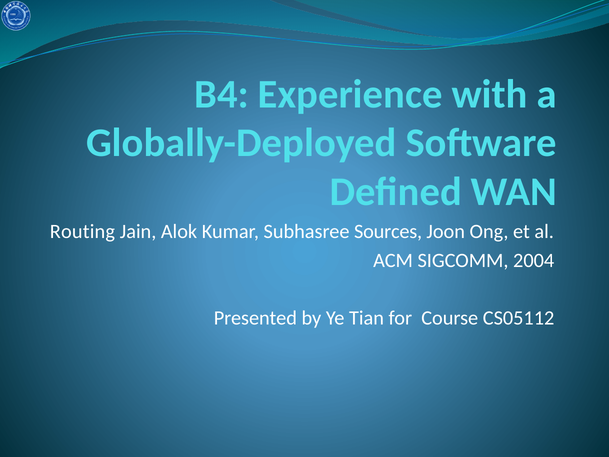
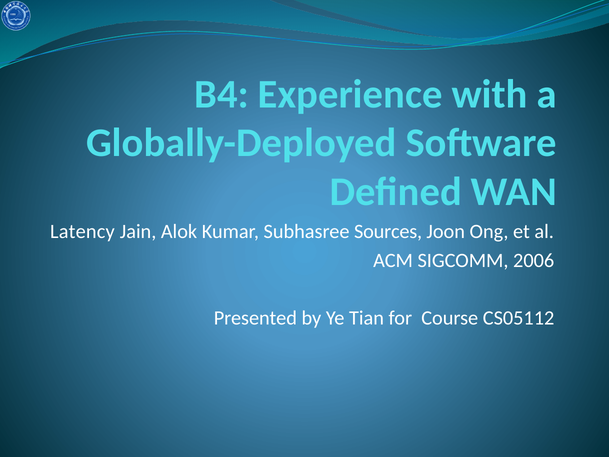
Routing: Routing -> Latency (82, 232)
2004: 2004 -> 2006 (534, 260)
